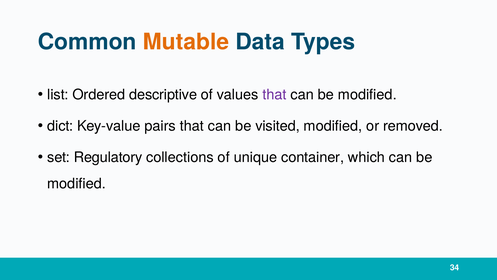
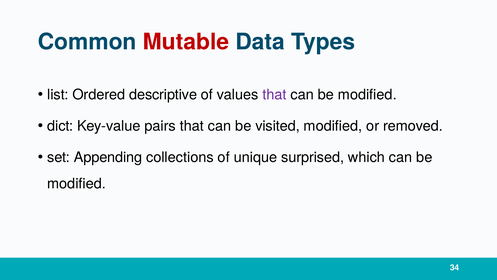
Mutable colour: orange -> red (186, 42)
Regulatory: Regulatory -> Appending (108, 157)
container: container -> surprised (313, 157)
